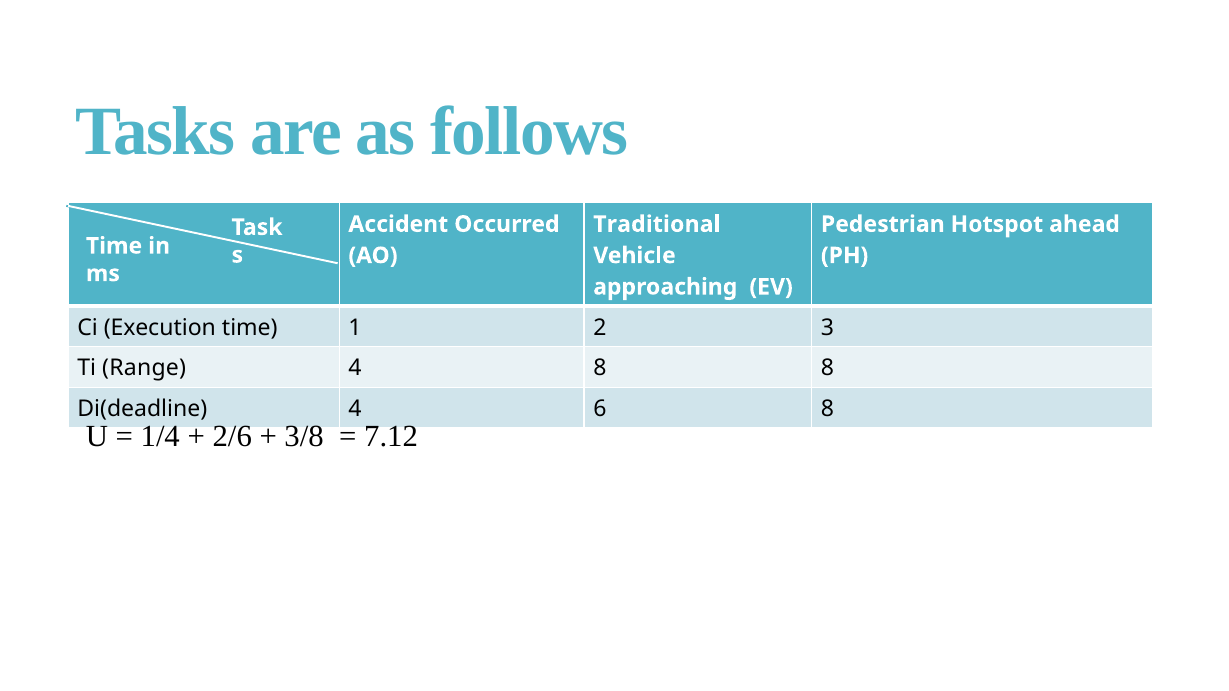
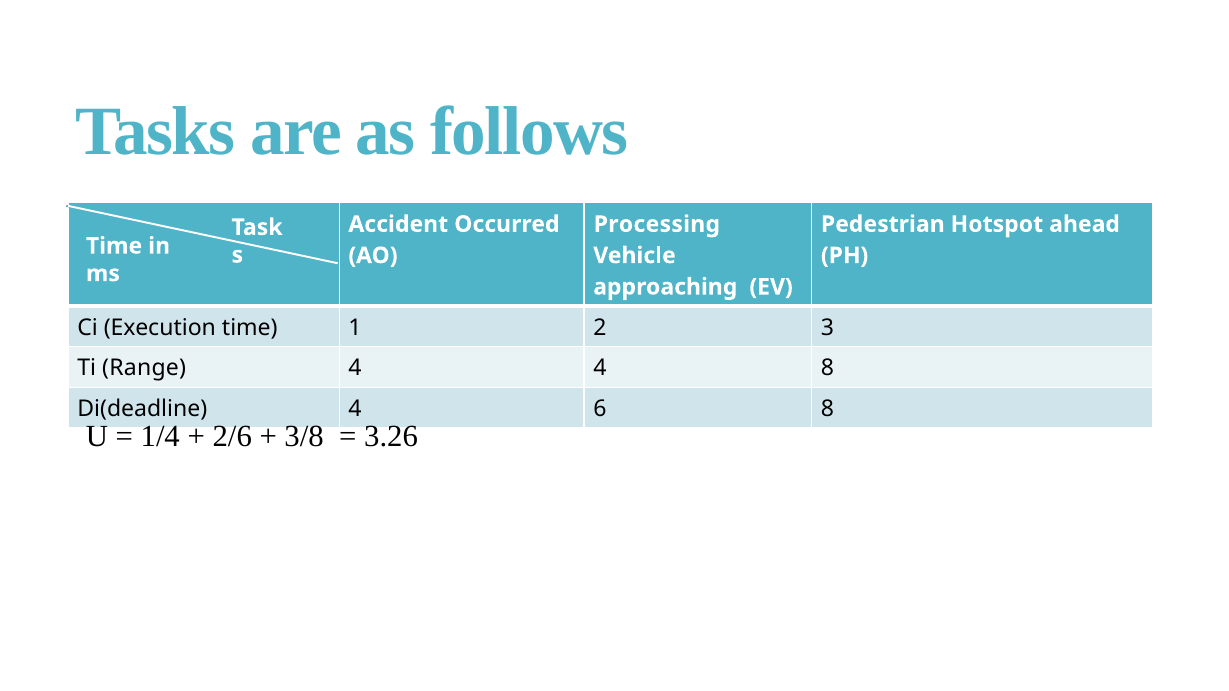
Traditional: Traditional -> Processing (657, 224)
4 8: 8 -> 4 (600, 368)
7.12: 7.12 -> 3.26 (391, 437)
